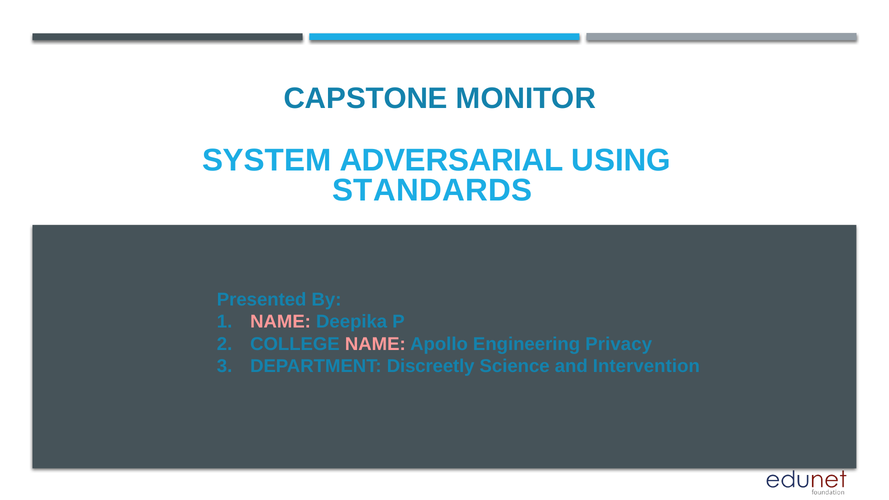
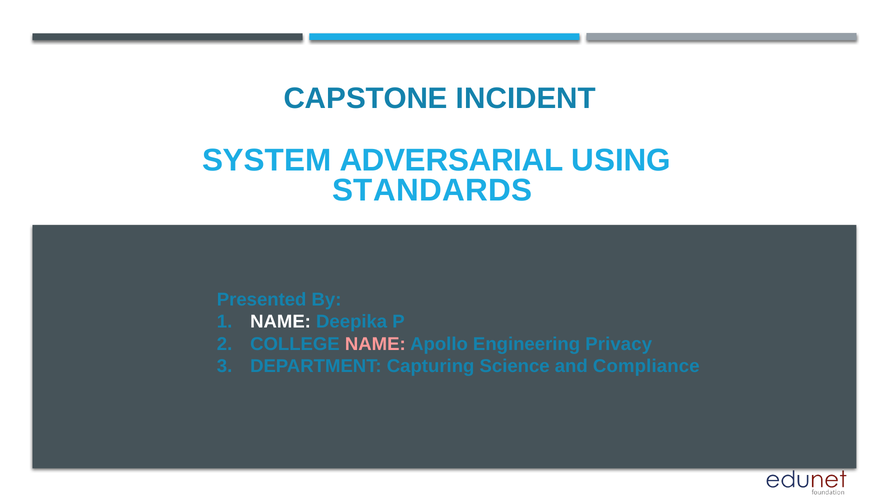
MONITOR: MONITOR -> INCIDENT (526, 99)
NAME colour: pink -> white (281, 322)
Discreetly: Discreetly -> Capturing (431, 366)
Intervention: Intervention -> Compliance (646, 366)
